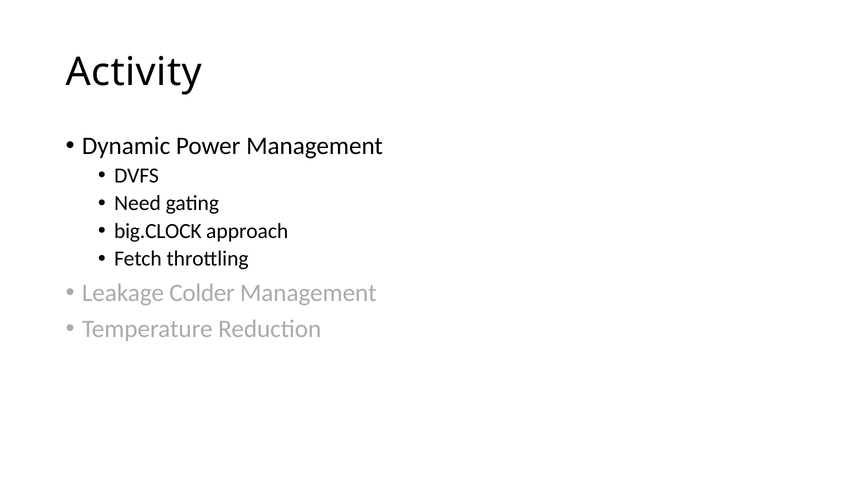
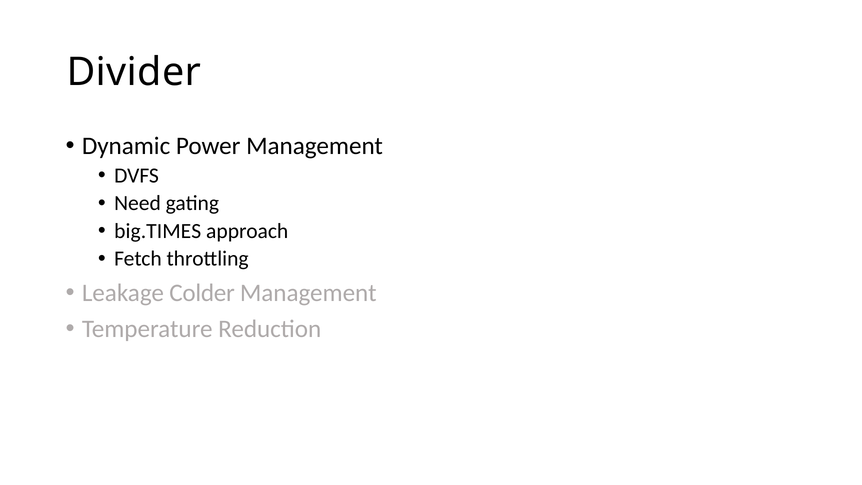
Activity: Activity -> Divider (134, 72)
big.CLOCK: big.CLOCK -> big.TIMES (158, 231)
